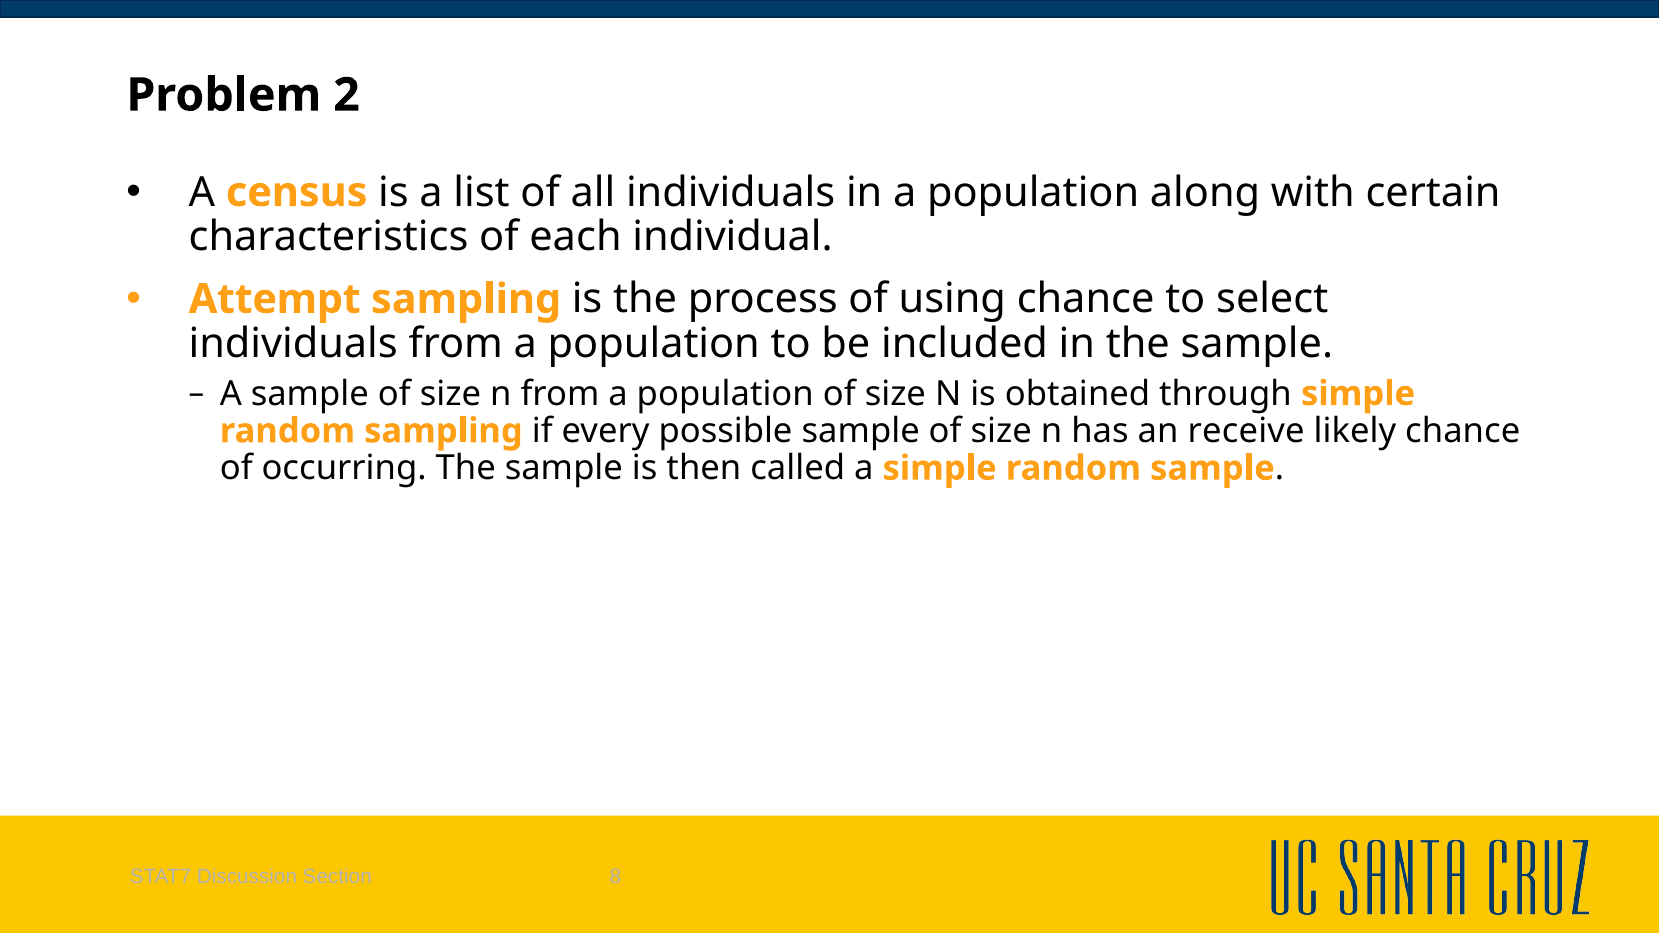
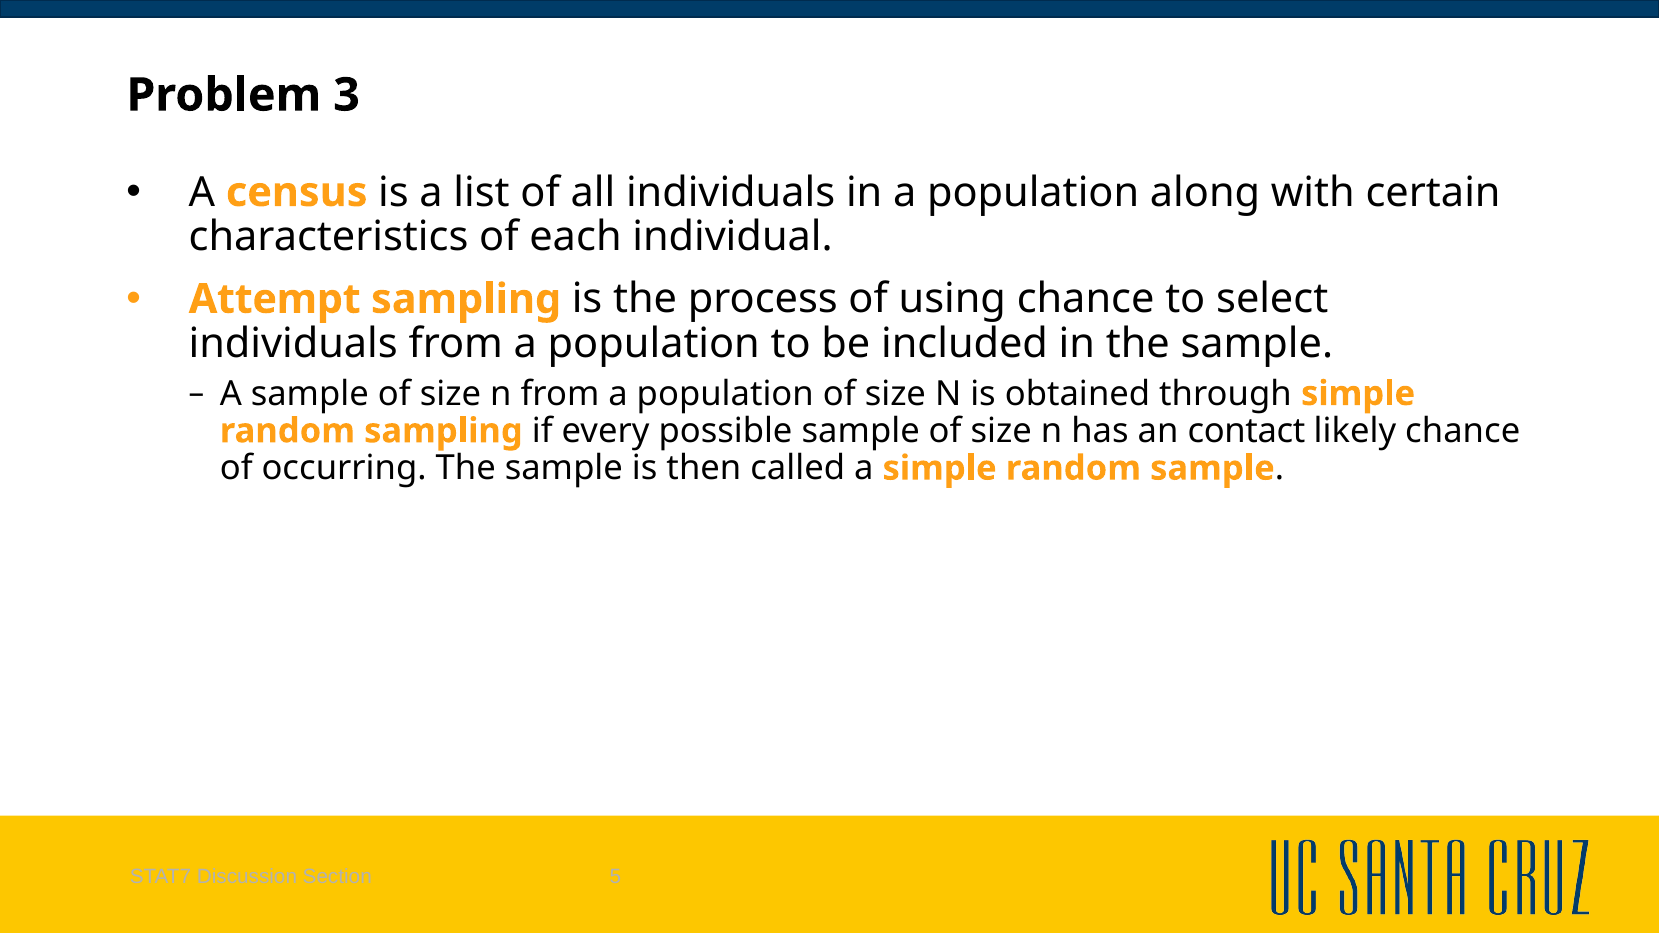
2: 2 -> 3 (347, 95)
receive: receive -> contact (1246, 431)
8: 8 -> 5 (615, 877)
